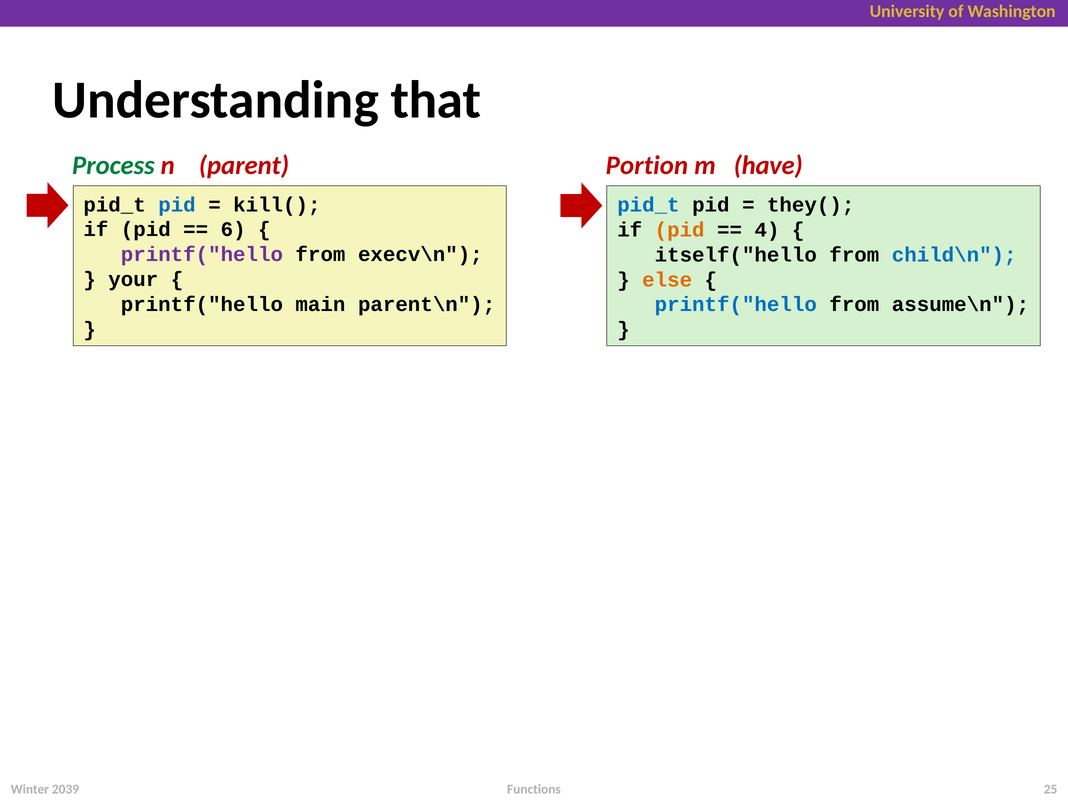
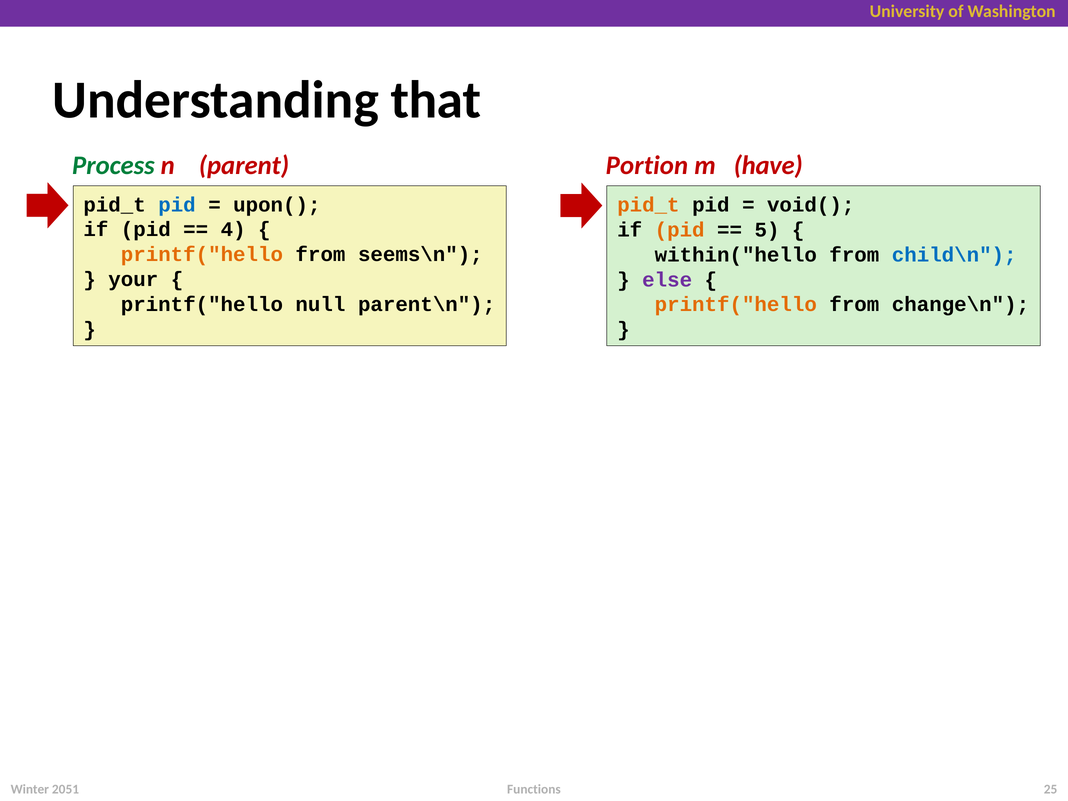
kill(: kill( -> upon( (277, 205)
pid_t colour: blue -> orange (648, 205)
they(: they( -> void( (811, 205)
6: 6 -> 4 (233, 230)
4: 4 -> 5 (767, 230)
printf("hello colour: purple -> orange (202, 255)
execv\n: execv\n -> seems\n (420, 255)
itself("hello: itself("hello -> within("hello (736, 255)
else colour: orange -> purple (667, 280)
main: main -> null (320, 304)
printf("hello colour: blue -> orange (736, 305)
assume\n: assume\n -> change\n (960, 305)
2039: 2039 -> 2051 (66, 789)
